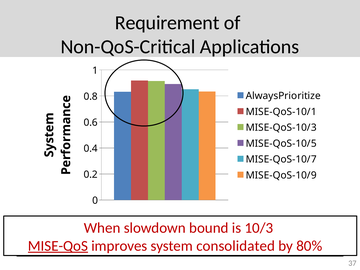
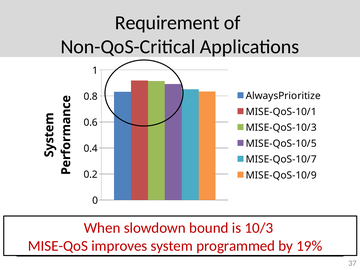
MISE-QoS underline: present -> none (58, 246)
consolidated: consolidated -> programmed (236, 246)
80%: 80% -> 19% (309, 246)
